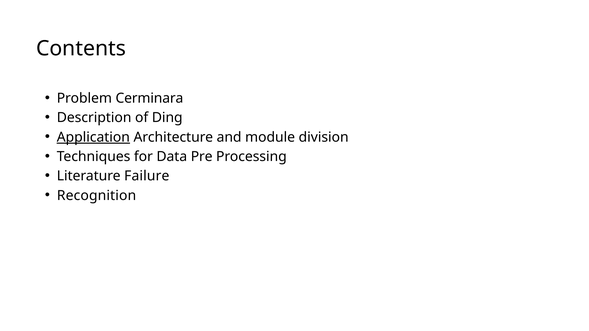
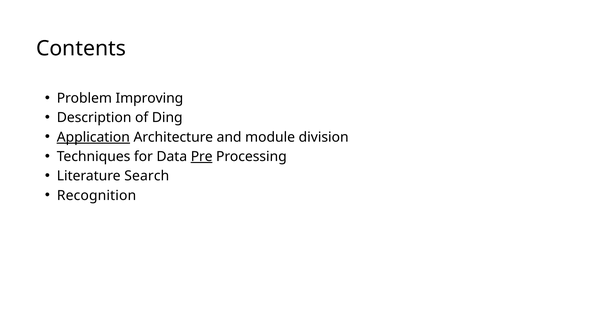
Cerminara: Cerminara -> Improving (149, 98)
Pre underline: none -> present (202, 157)
Failure: Failure -> Search (147, 176)
